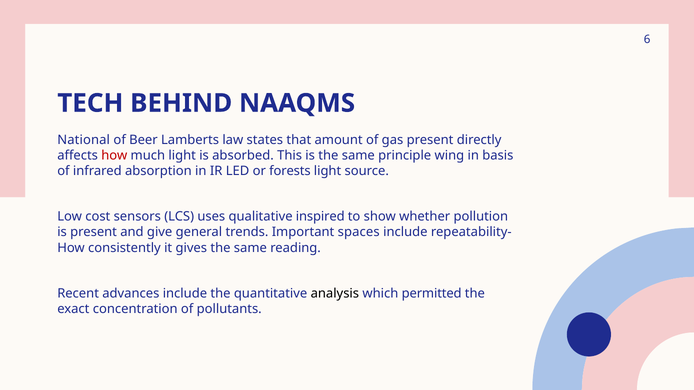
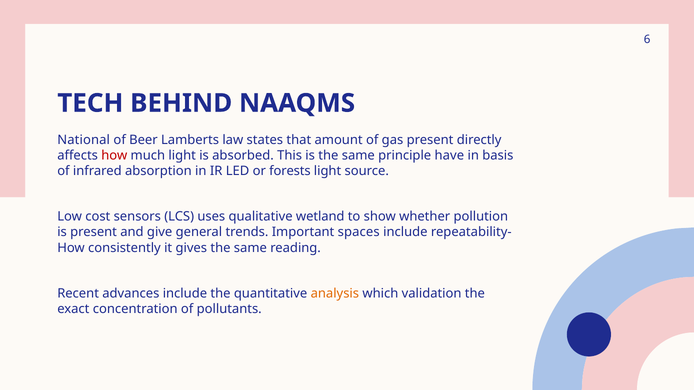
wing: wing -> have (449, 155)
inspired: inspired -> wetland (320, 217)
analysis colour: black -> orange (335, 294)
permitted: permitted -> validation (432, 294)
